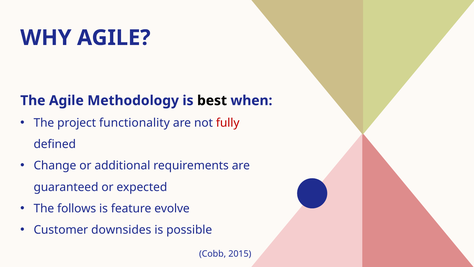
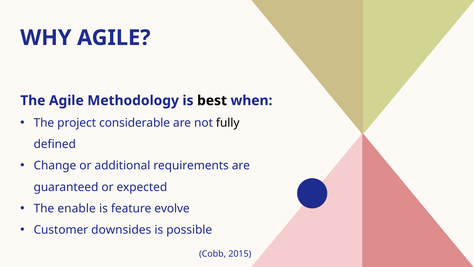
functionality: functionality -> considerable (135, 123)
fully colour: red -> black (228, 123)
follows: follows -> enable (77, 208)
